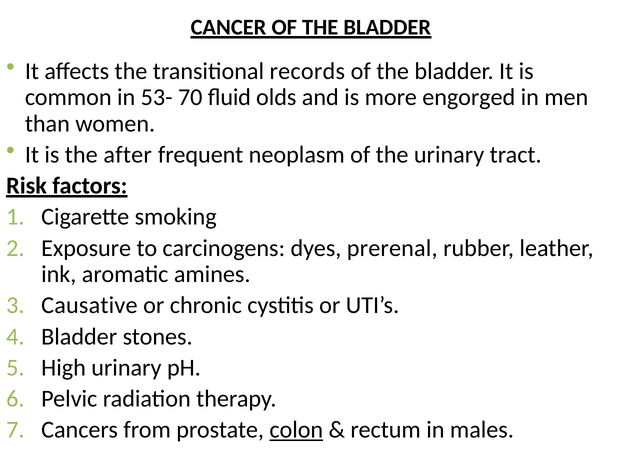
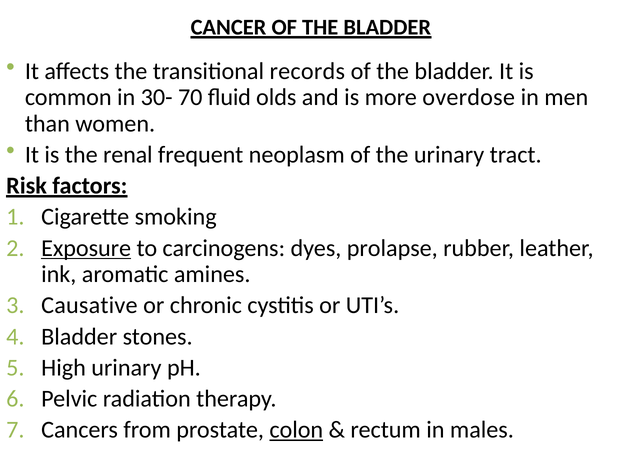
53-: 53- -> 30- (157, 97)
engorged: engorged -> overdose (469, 97)
after: after -> renal (128, 155)
Exposure underline: none -> present (86, 248)
prerenal: prerenal -> prolapse (392, 248)
